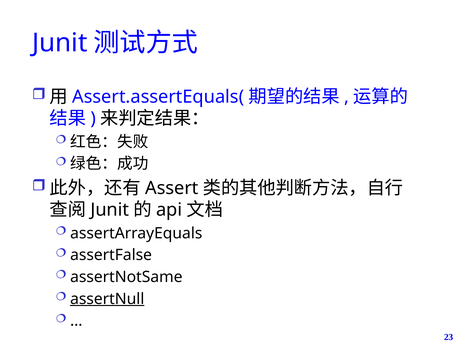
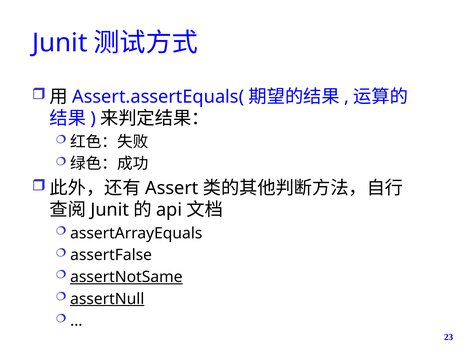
assertNotSame underline: none -> present (126, 277)
